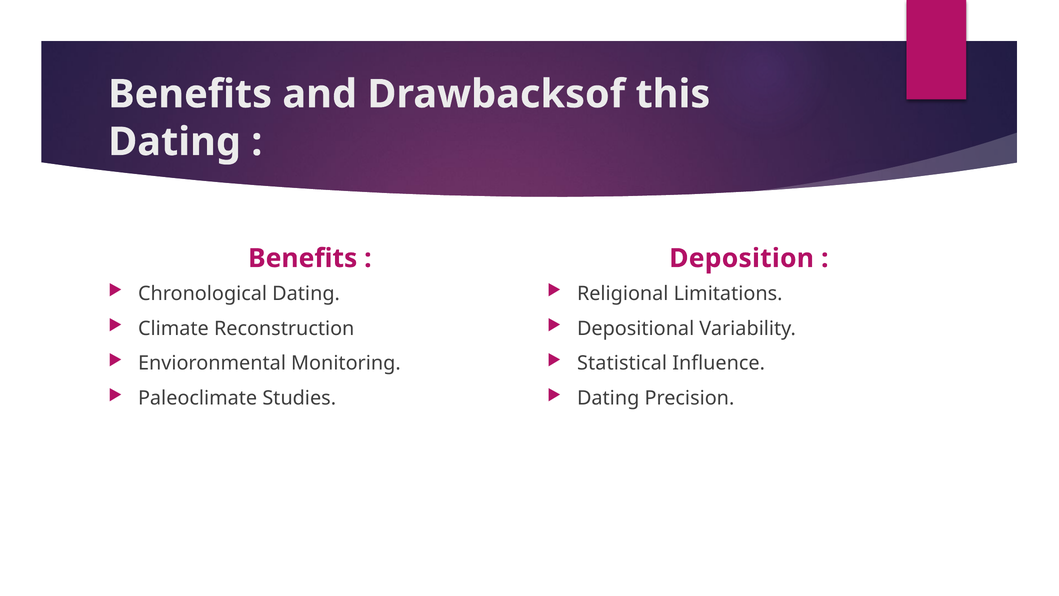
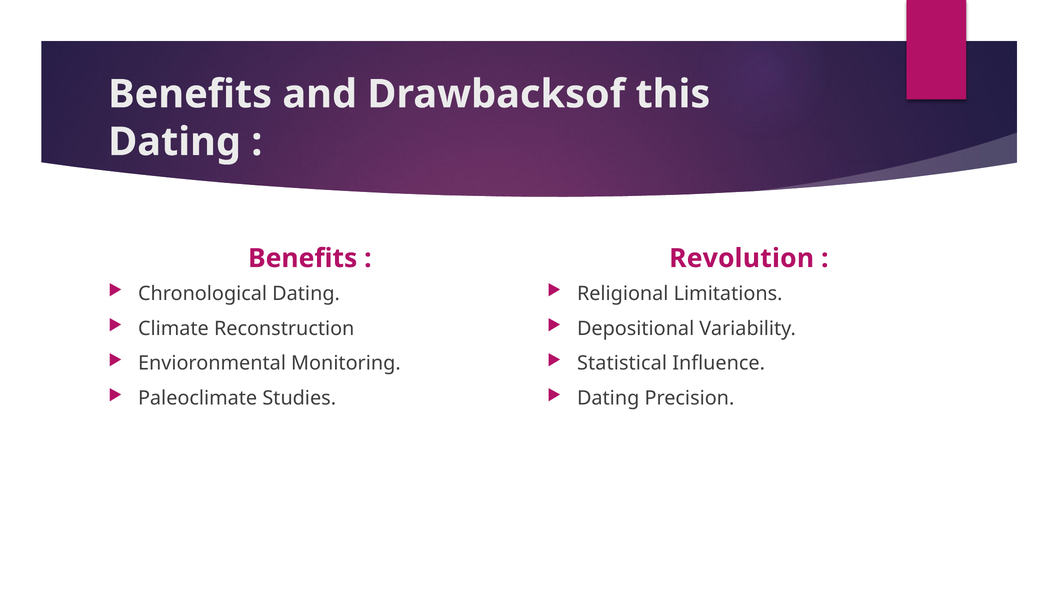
Deposition: Deposition -> Revolution (742, 258)
